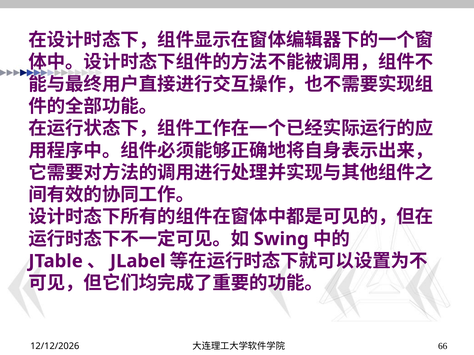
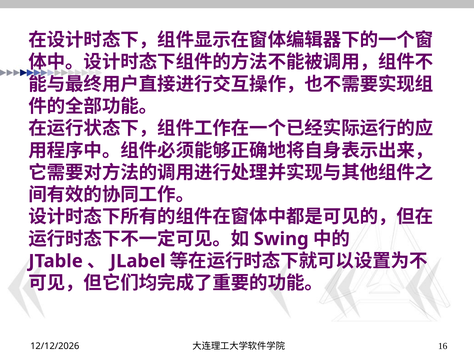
66: 66 -> 16 (443, 347)
